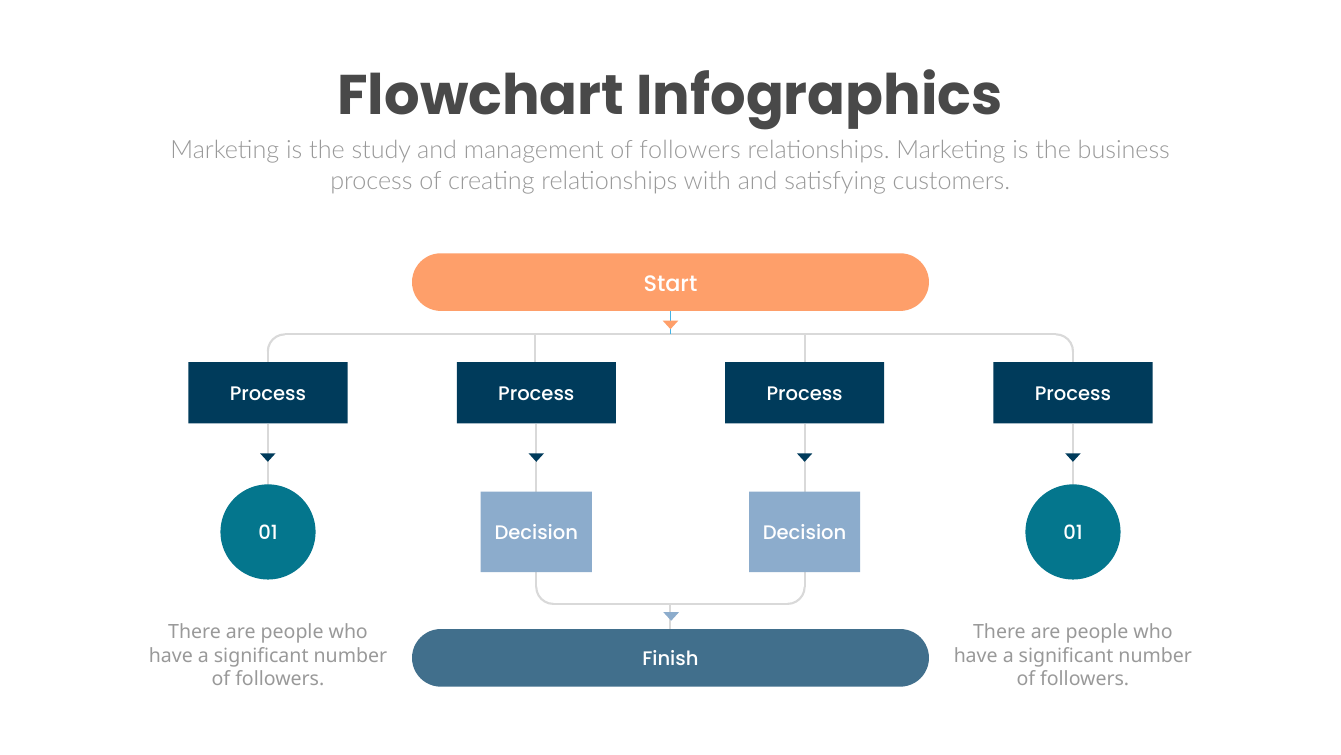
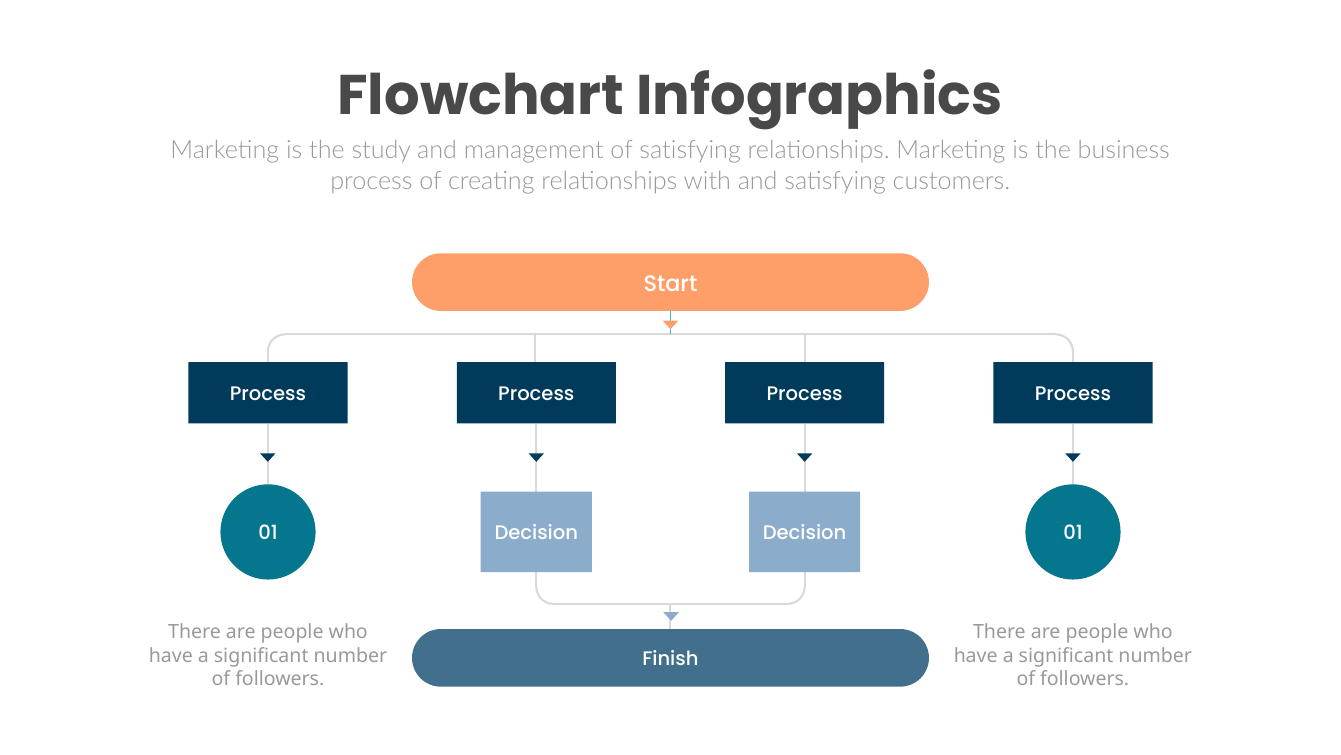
management of followers: followers -> satisfying (690, 150)
